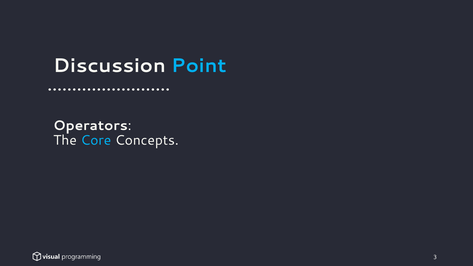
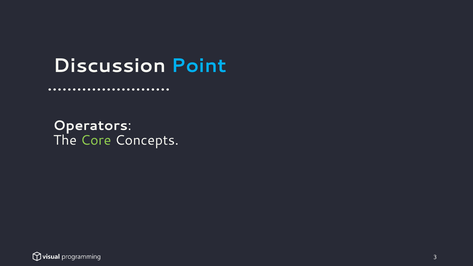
Core colour: light blue -> light green (96, 140)
